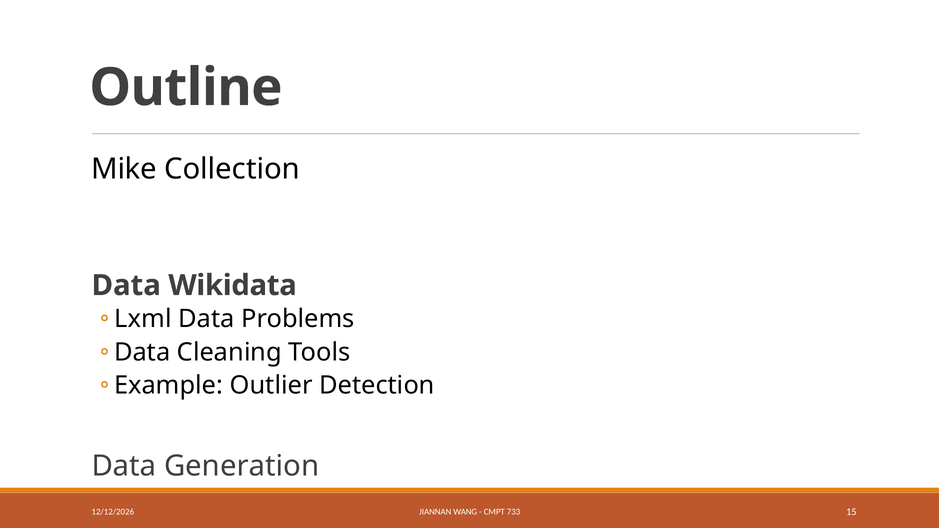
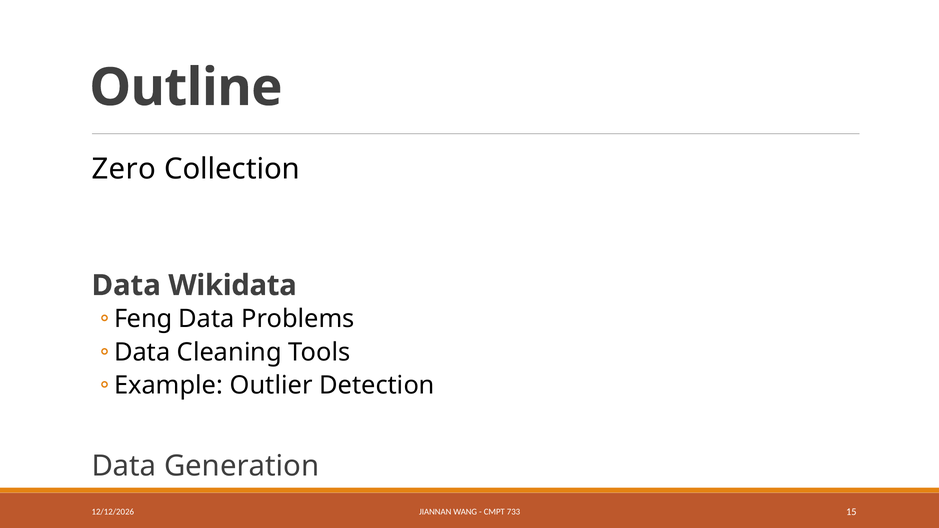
Mike: Mike -> Zero (124, 169)
Lxml: Lxml -> Feng (143, 319)
